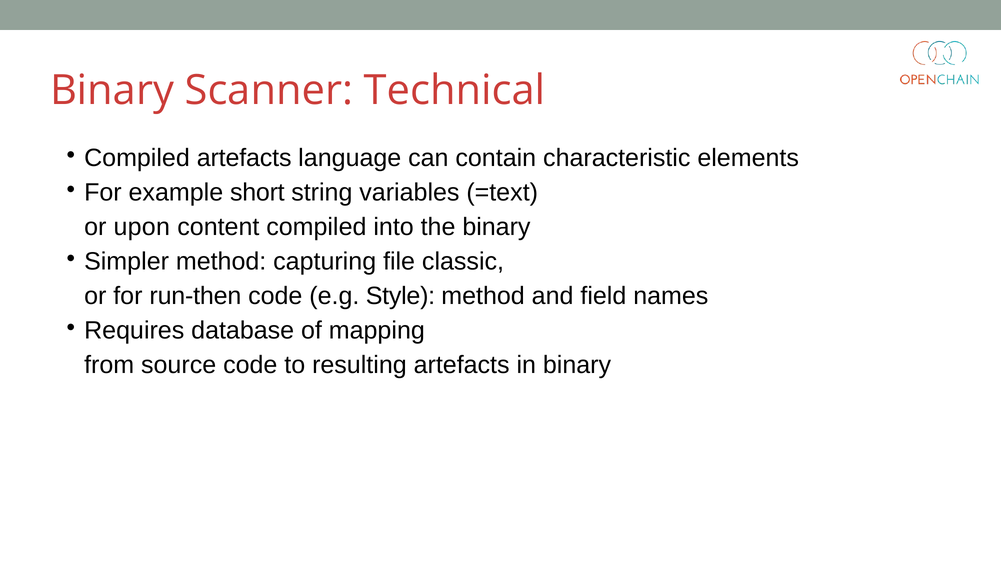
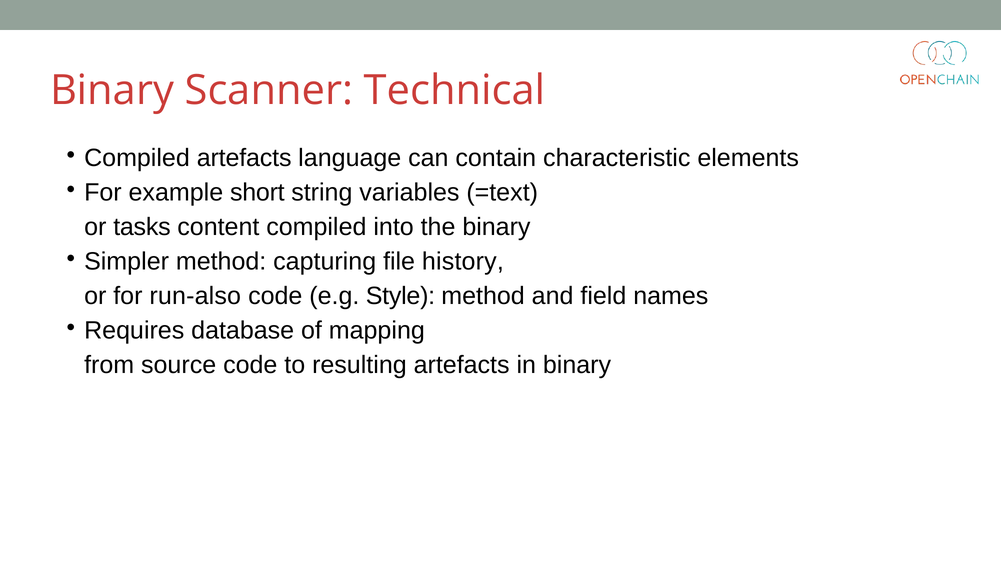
upon: upon -> tasks (142, 227)
classic: classic -> history (463, 262)
run-then: run-then -> run-also (195, 296)
